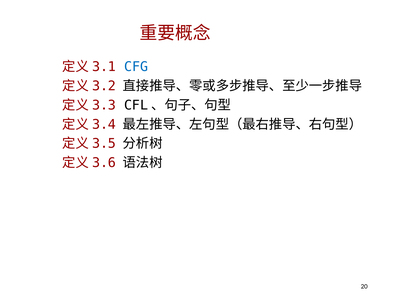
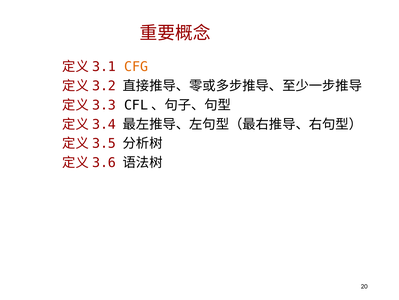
CFG colour: blue -> orange (136, 67)
